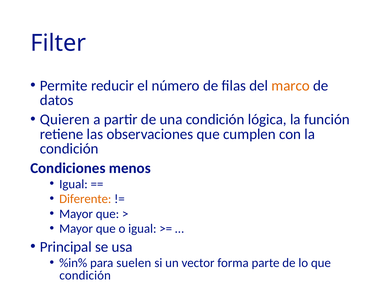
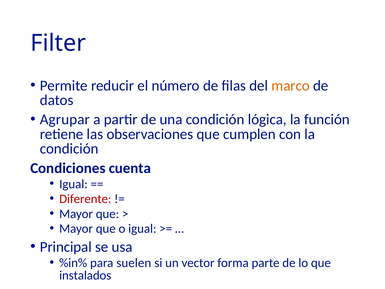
Quieren: Quieren -> Agrupar (65, 119)
menos: menos -> cuenta (130, 168)
Diferente colour: orange -> red (85, 199)
condición: condición -> instalados (85, 275)
